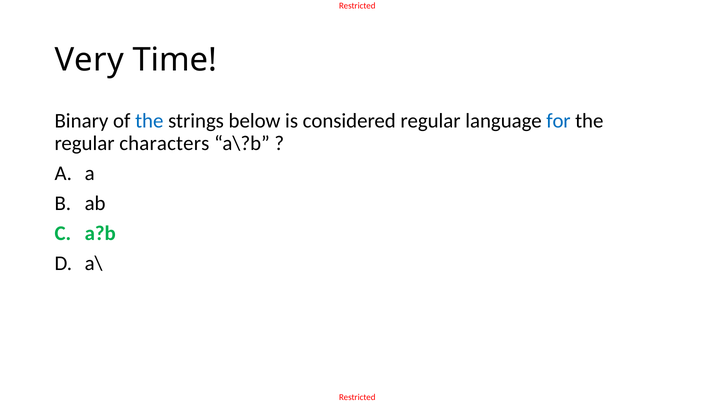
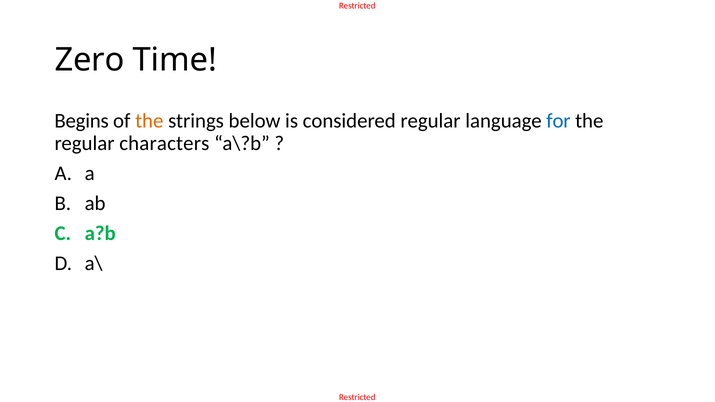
Very: Very -> Zero (89, 60)
Binary: Binary -> Begins (82, 121)
the colour: blue -> orange (149, 121)
